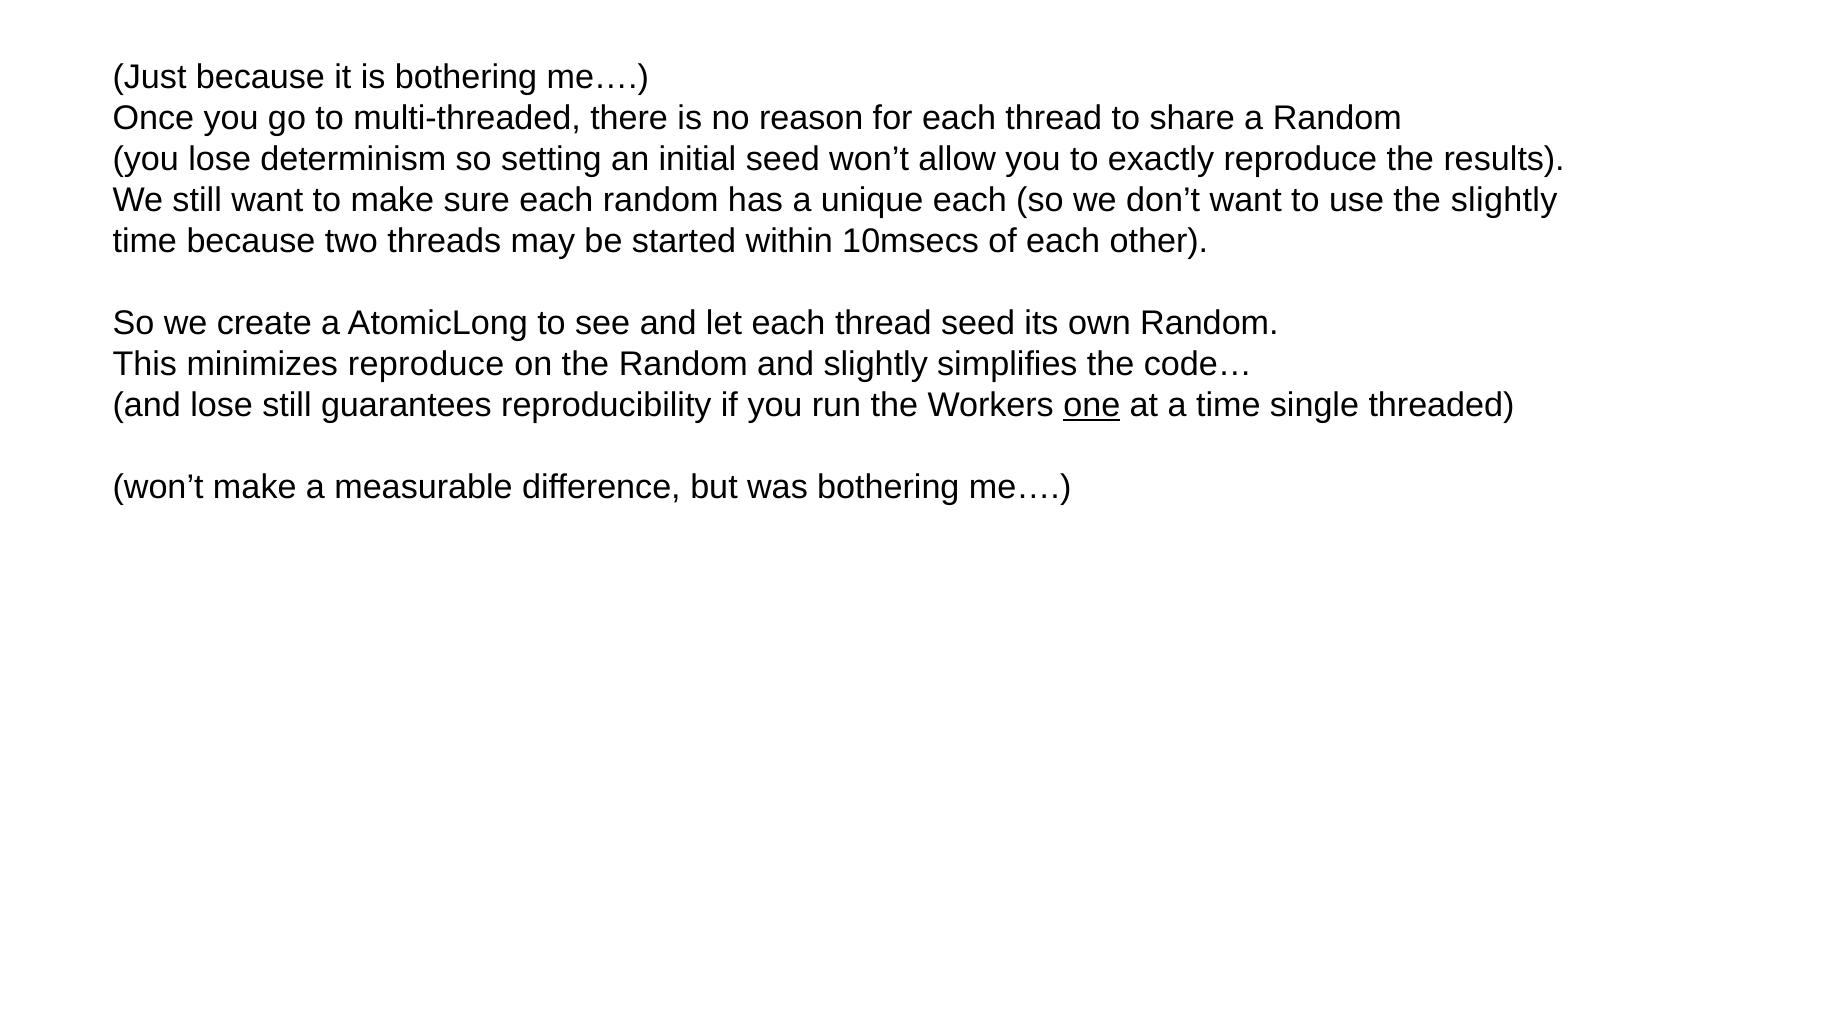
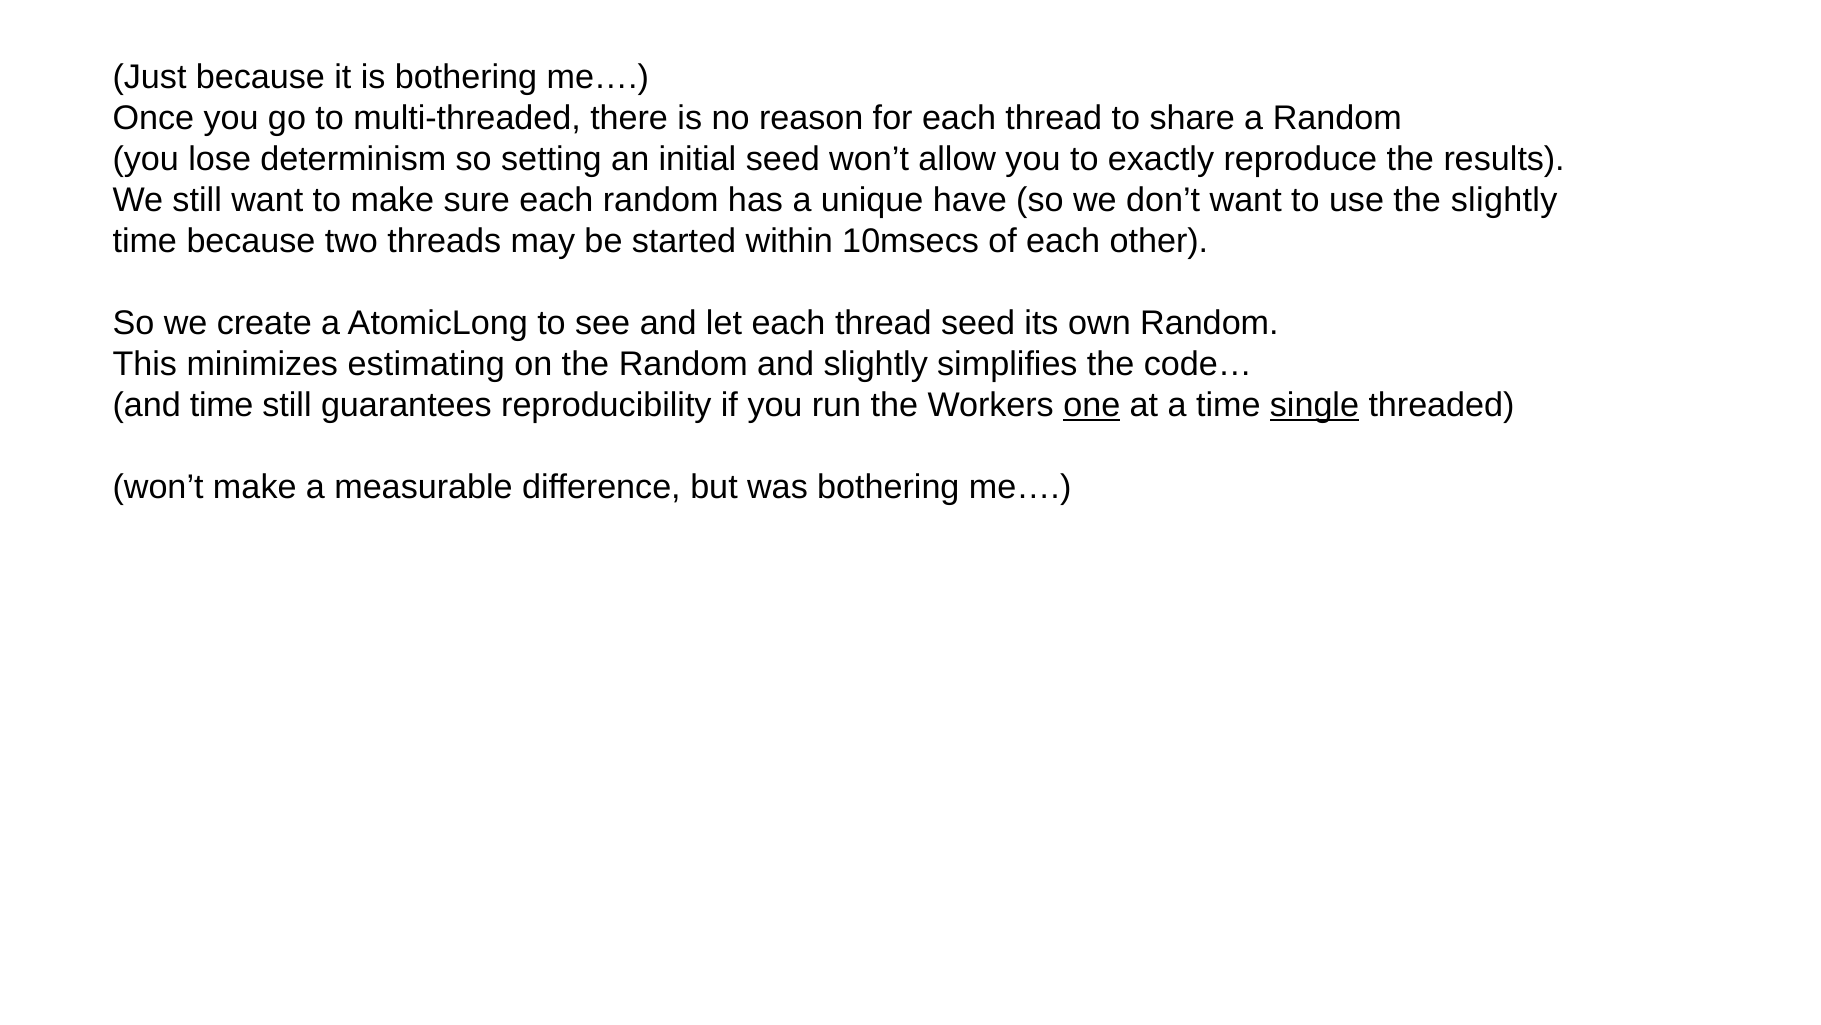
unique each: each -> have (970, 200)
minimizes reproduce: reproduce -> estimating (426, 364)
and lose: lose -> time (222, 405)
single underline: none -> present (1314, 405)
